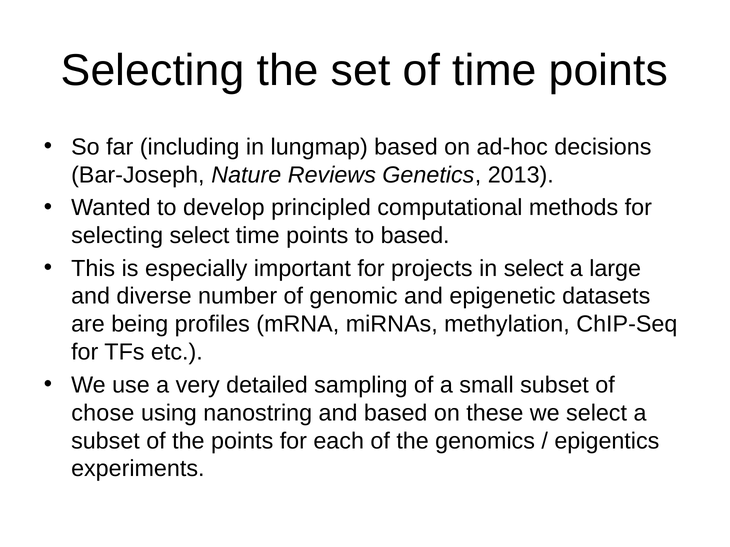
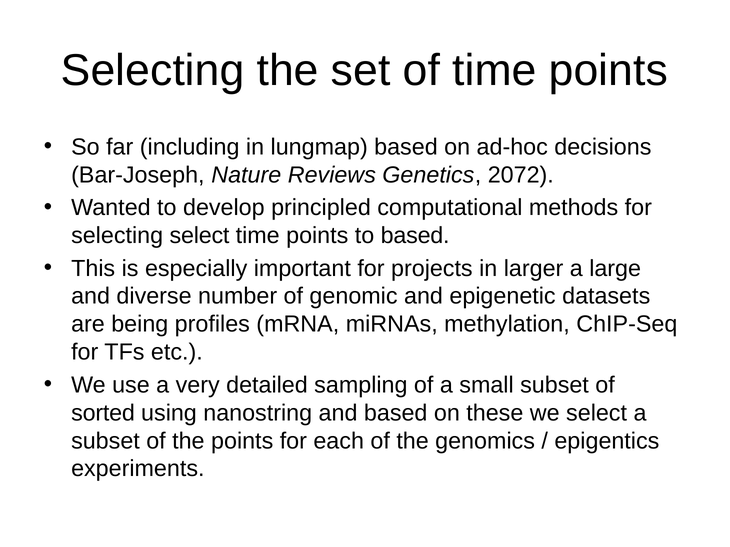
2013: 2013 -> 2072 (521, 175)
in select: select -> larger (534, 269)
chose: chose -> sorted (103, 413)
